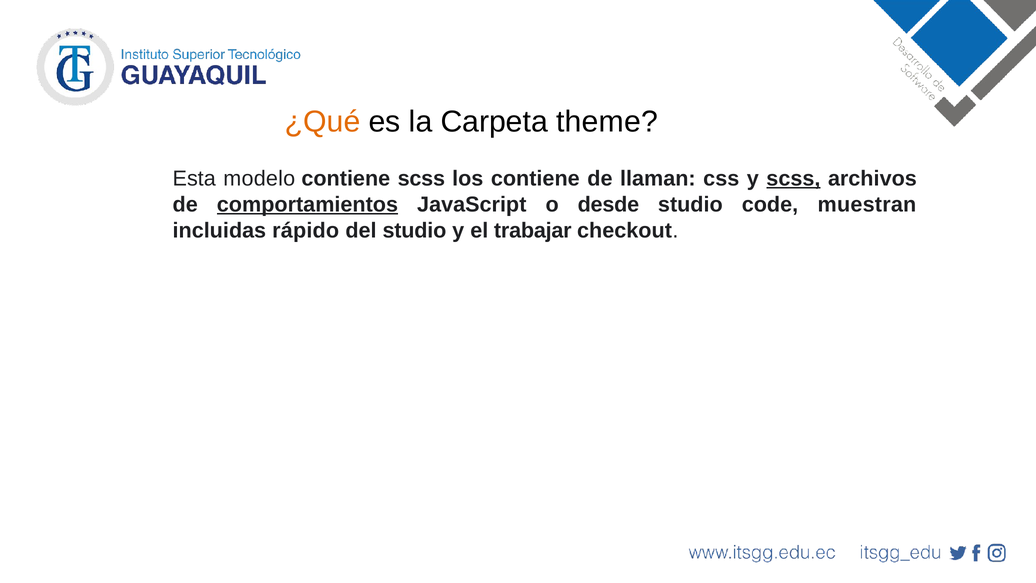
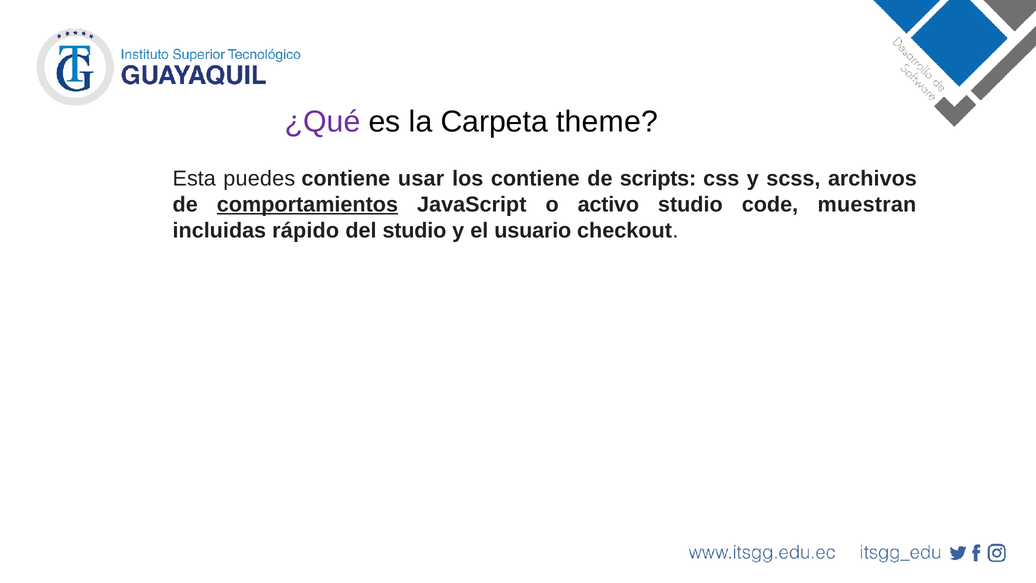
¿Qué colour: orange -> purple (323, 121)
modelo: modelo -> puedes (259, 178)
contiene scss: scss -> usar (421, 178)
llaman: llaman -> scripts (658, 178)
scss underline: present -> none (793, 178)
desde: desde -> activo (608, 204)
trabajar: trabajar -> usuario (533, 230)
